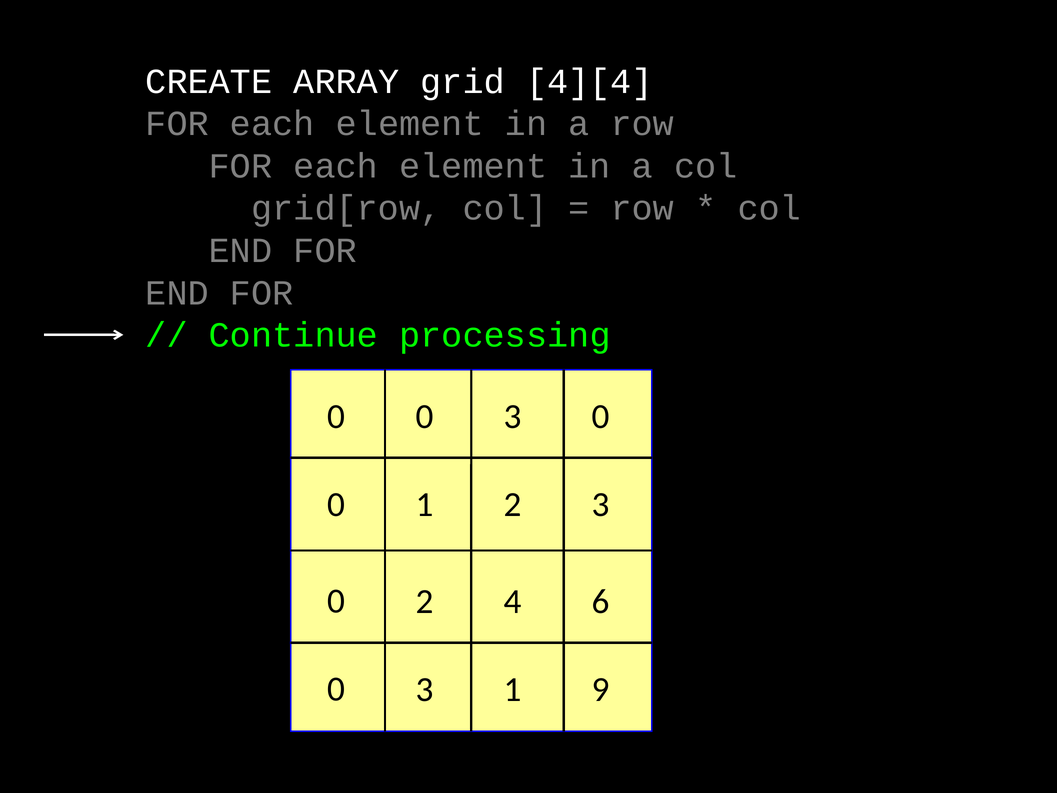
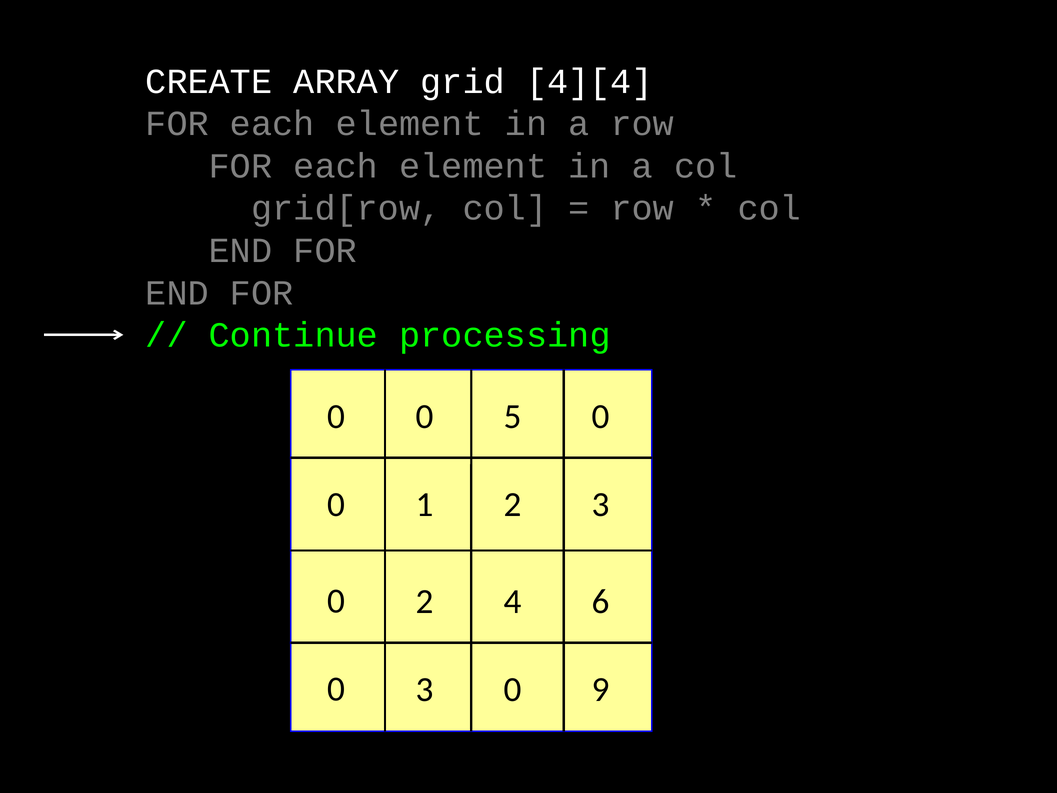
0 0 3: 3 -> 5 (513, 416)
3 1: 1 -> 0 (513, 689)
